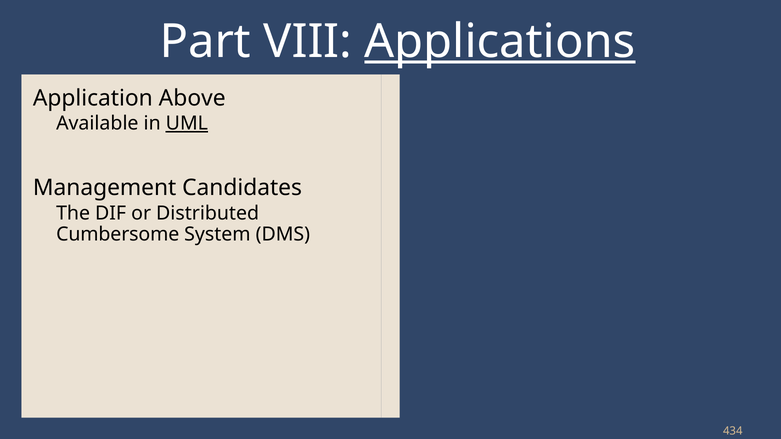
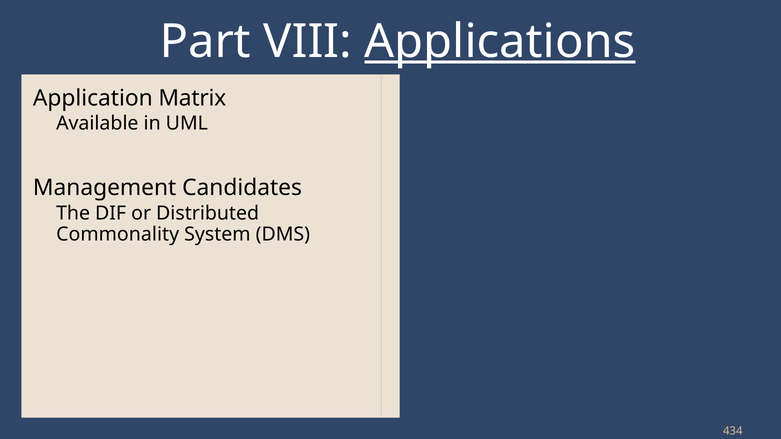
Above: Above -> Matrix (192, 98)
UML underline: present -> none (187, 124)
Cumbersome: Cumbersome -> Commonality (118, 234)
